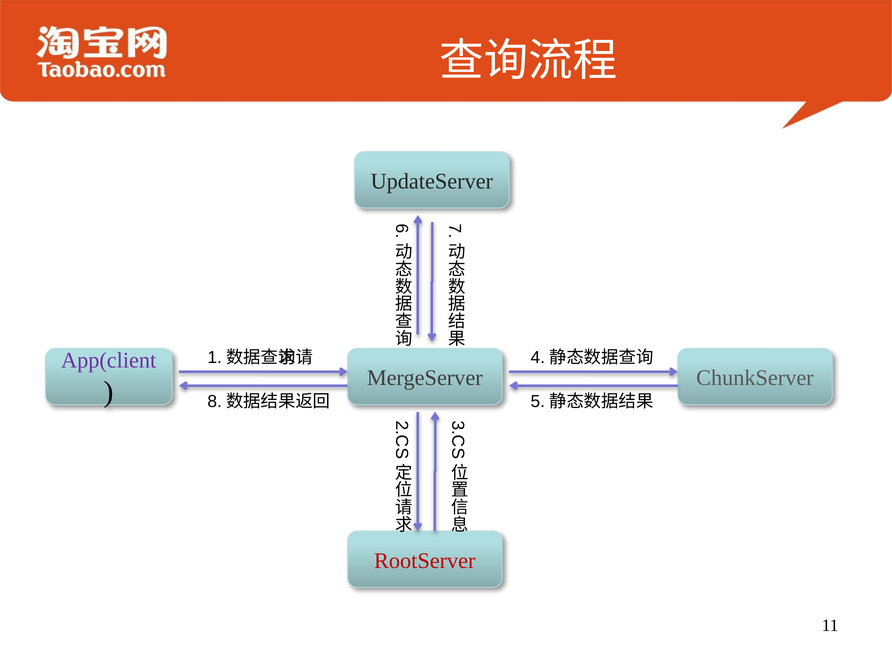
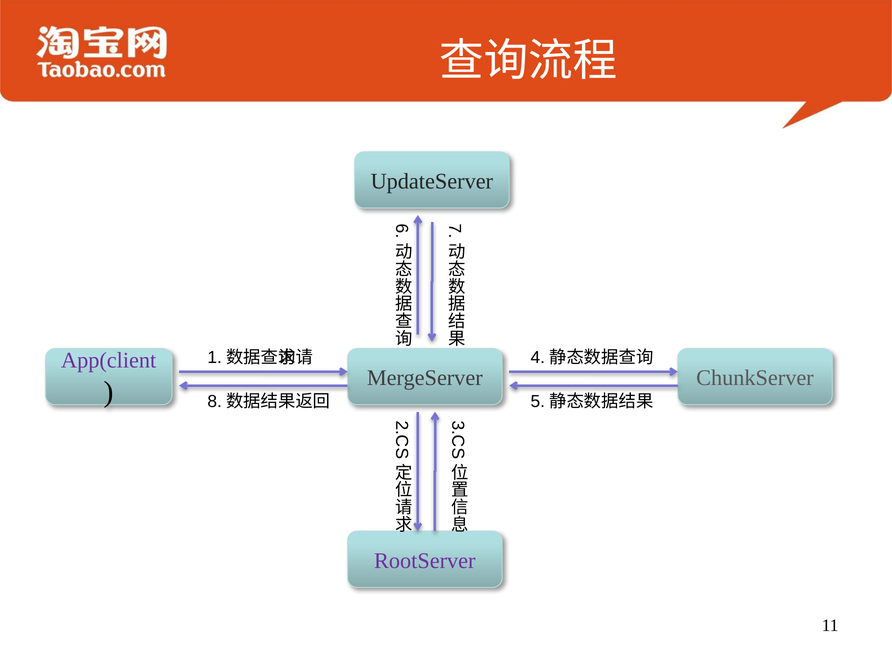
RootServer colour: red -> purple (425, 561)
